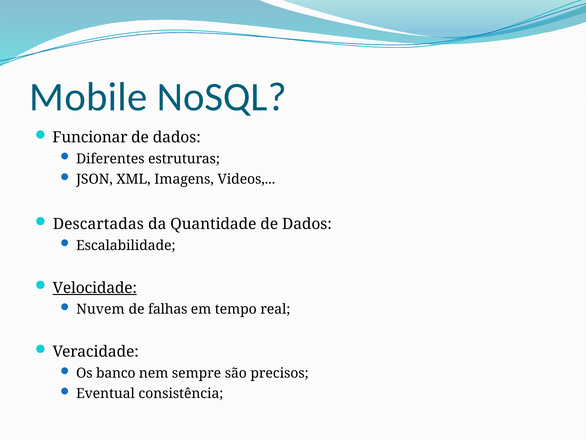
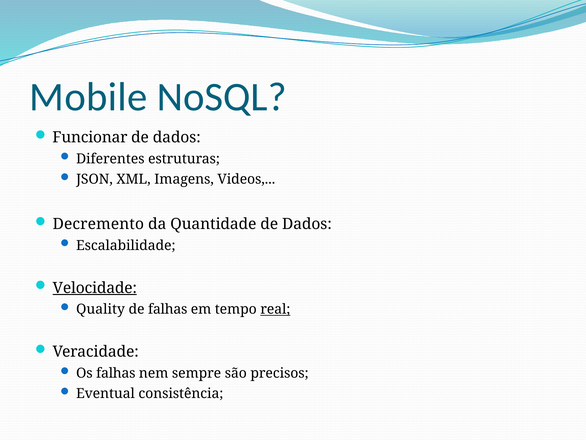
Descartadas: Descartadas -> Decremento (98, 224)
Nuvem: Nuvem -> Quality (100, 309)
real underline: none -> present (275, 309)
Os banco: banco -> falhas (116, 373)
